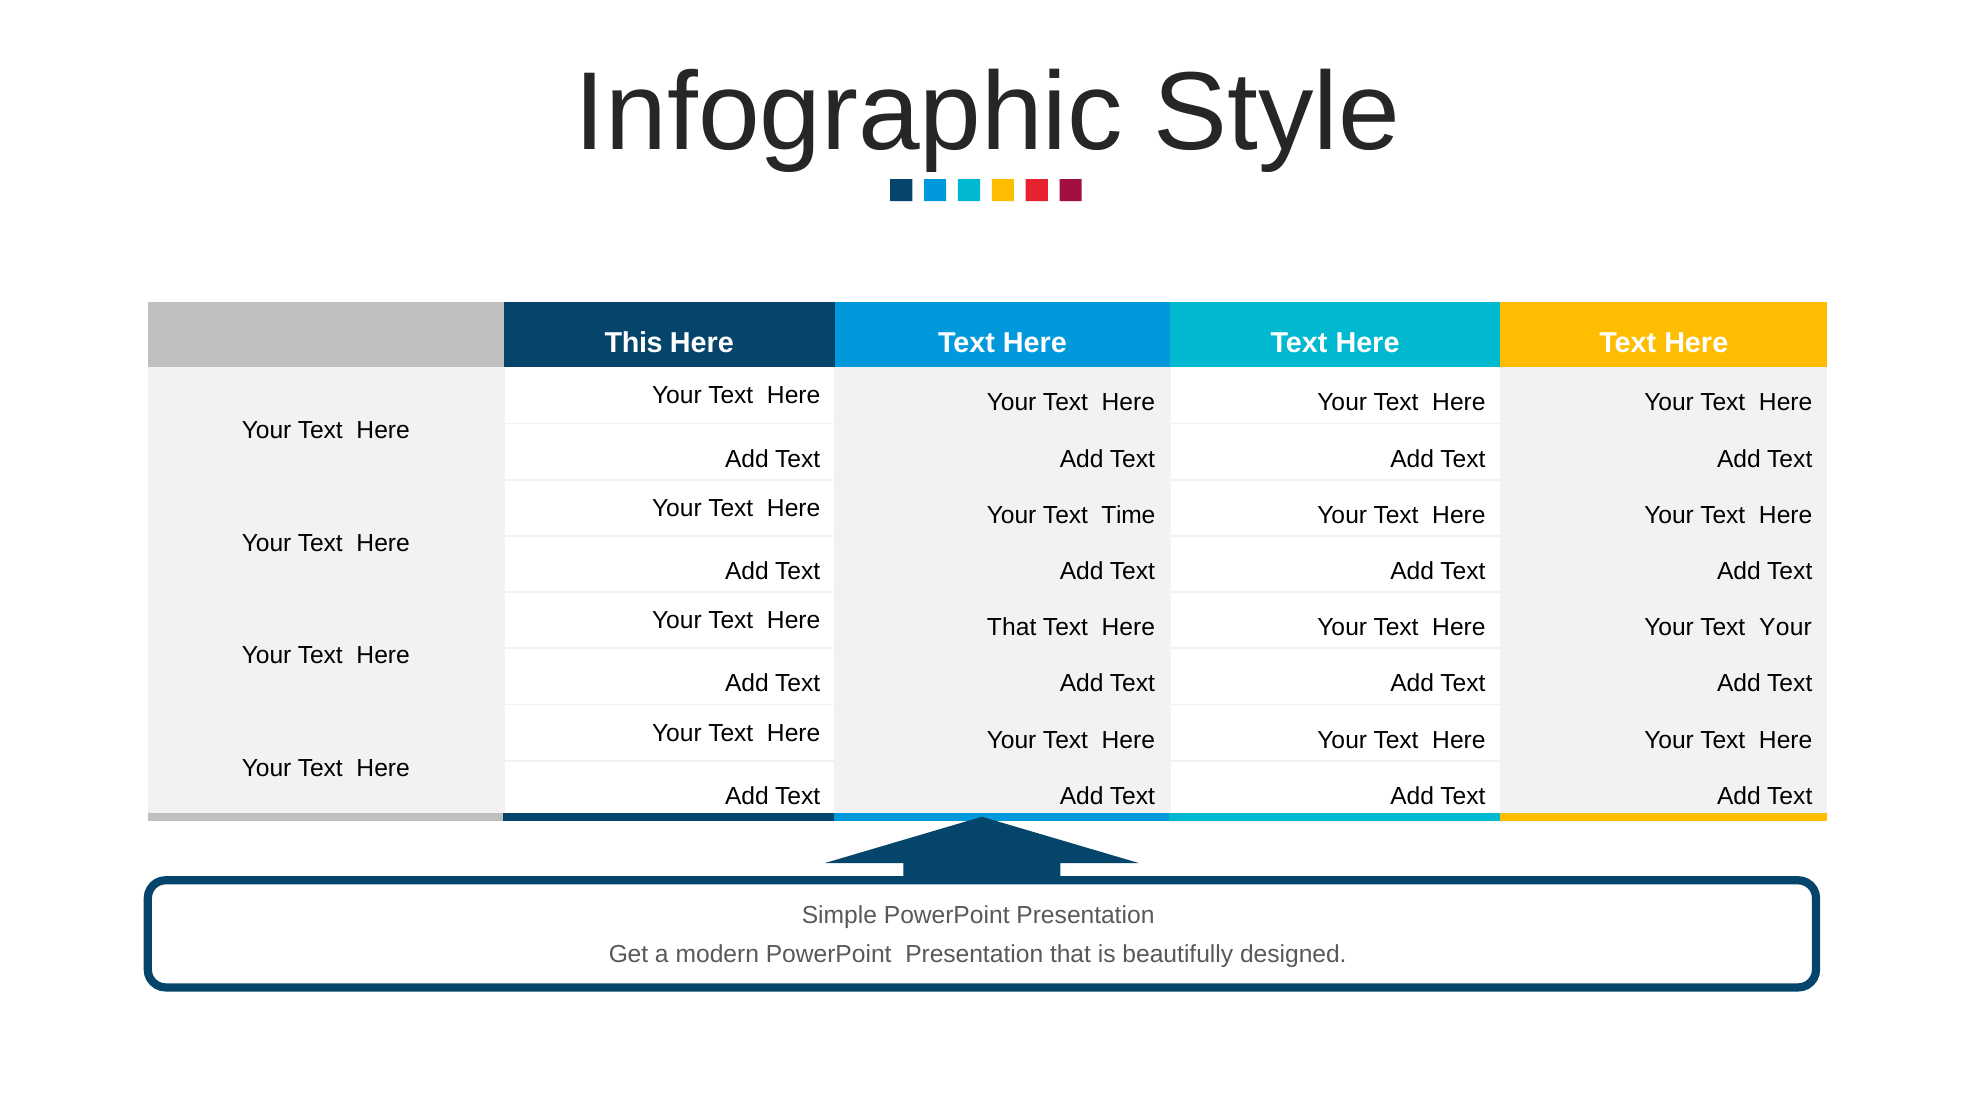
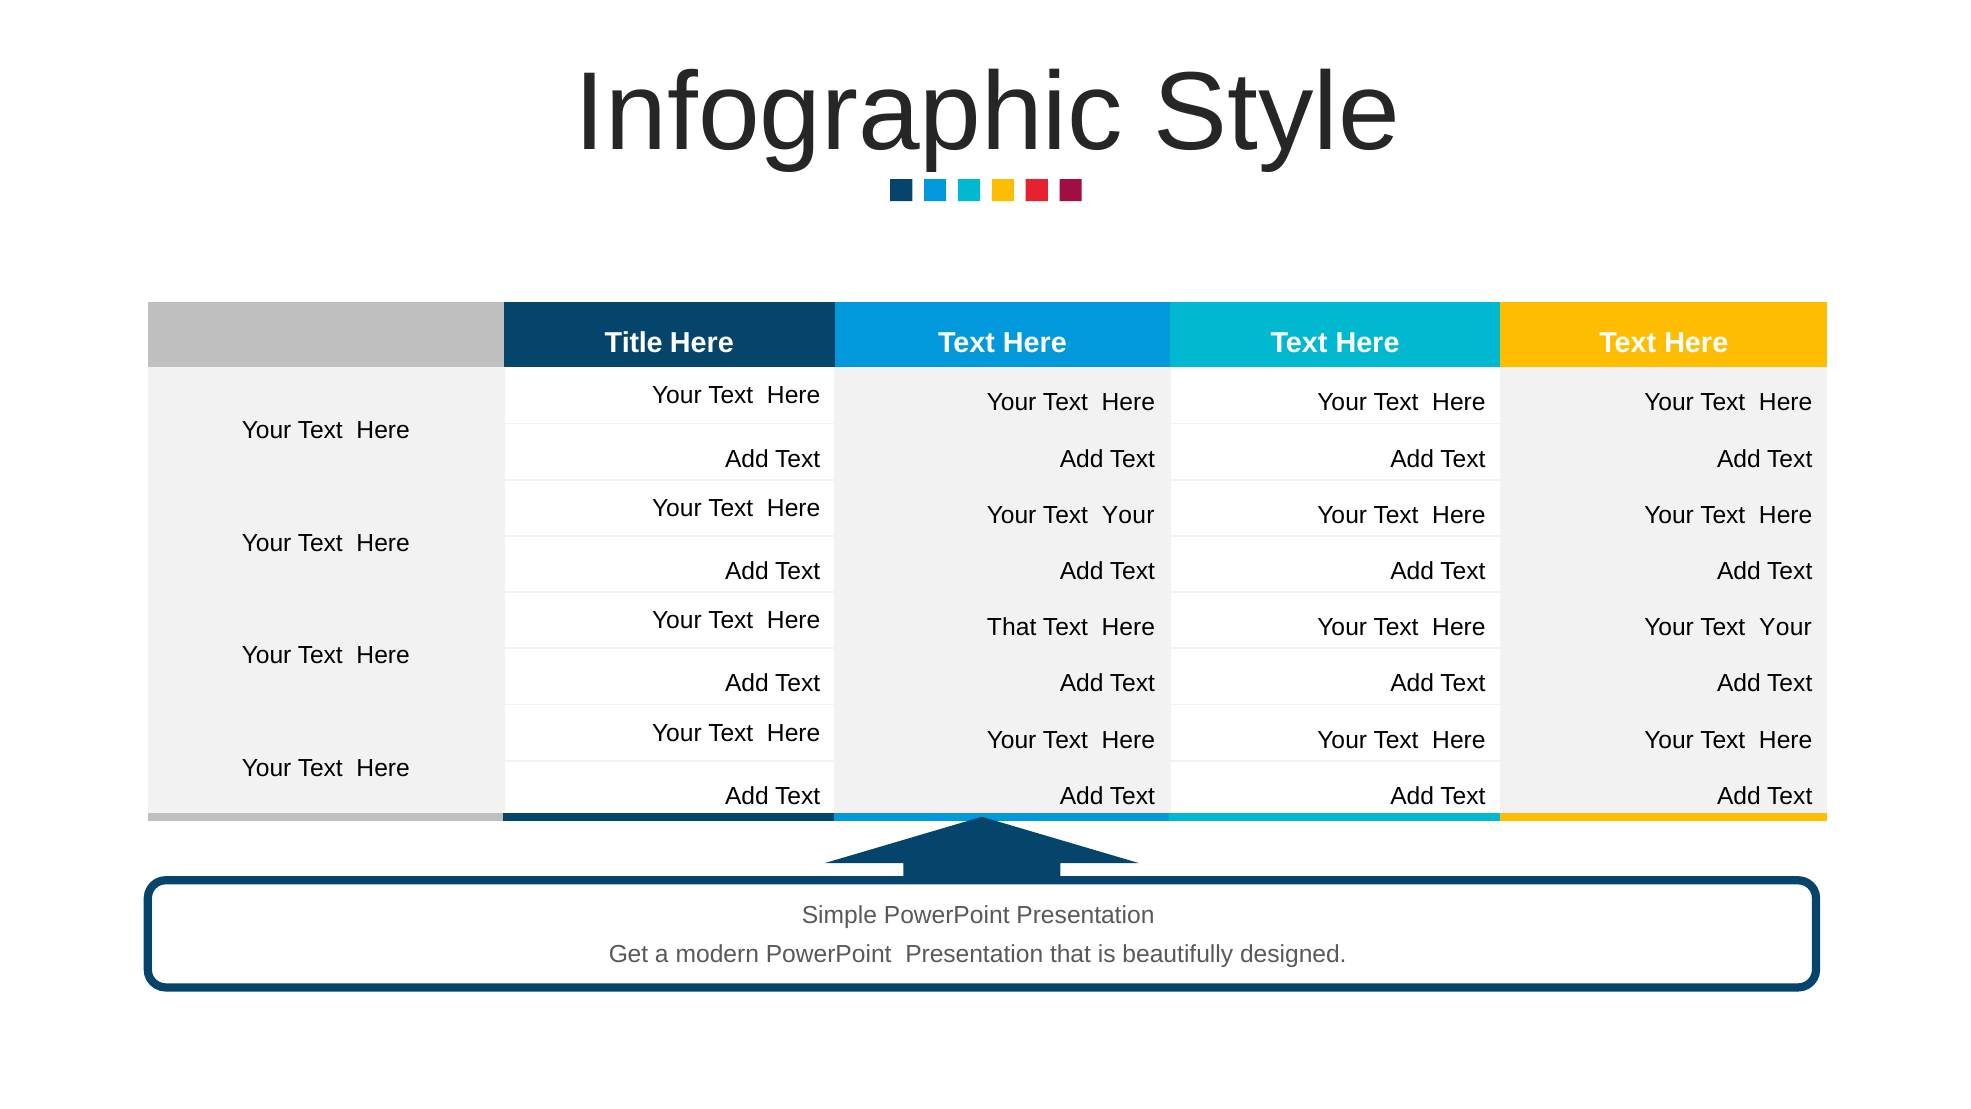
This: This -> Title (634, 343)
Time: Time -> Your (1128, 515)
